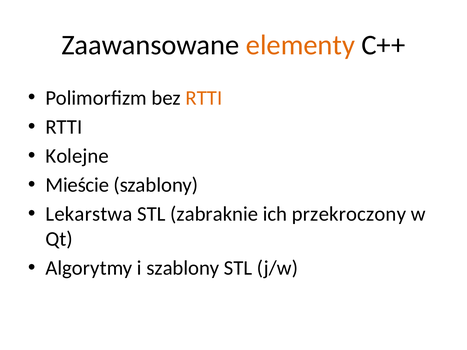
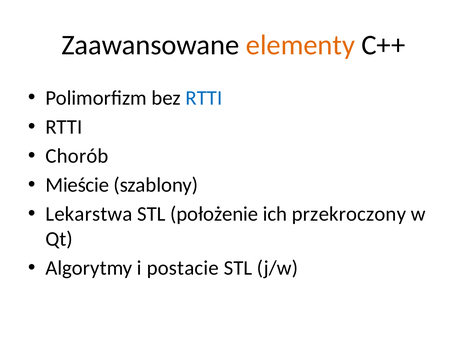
RTTI colour: orange -> blue (204, 98)
Kolejne: Kolejne -> Chorób (77, 156)
zabraknie: zabraknie -> położenie (214, 214)
i szablony: szablony -> postacie (183, 268)
